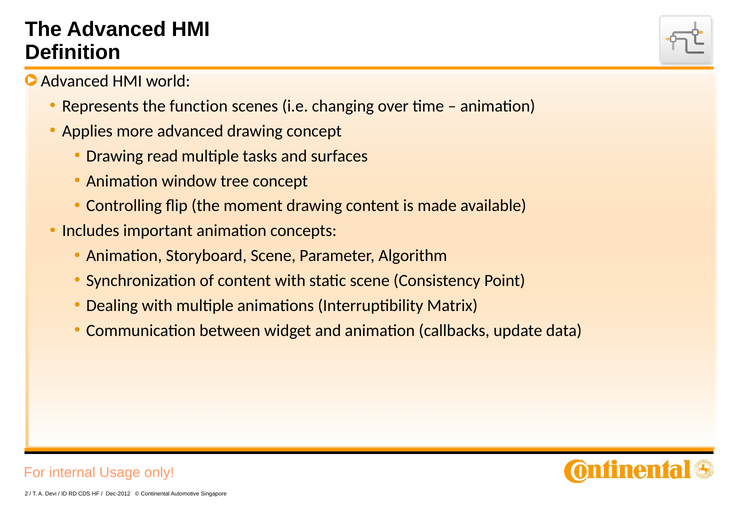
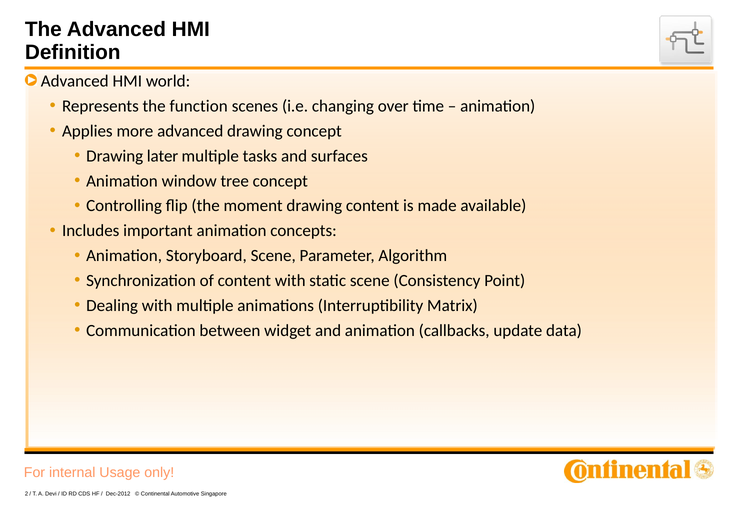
read: read -> later (163, 156)
